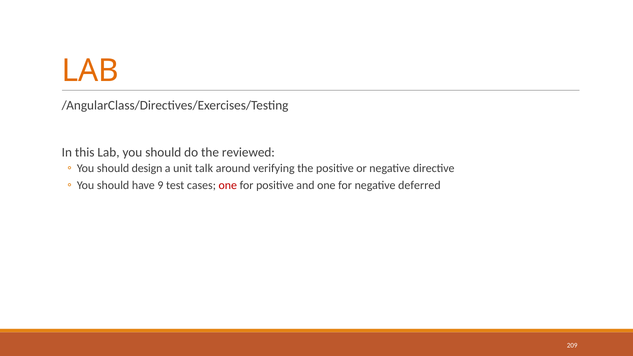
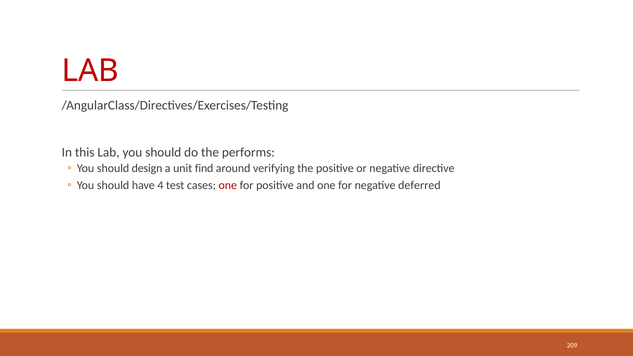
LAB colour: orange -> red (90, 71)
reviewed: reviewed -> performs (248, 152)
talk: talk -> find (204, 168)
9: 9 -> 4 (160, 185)
